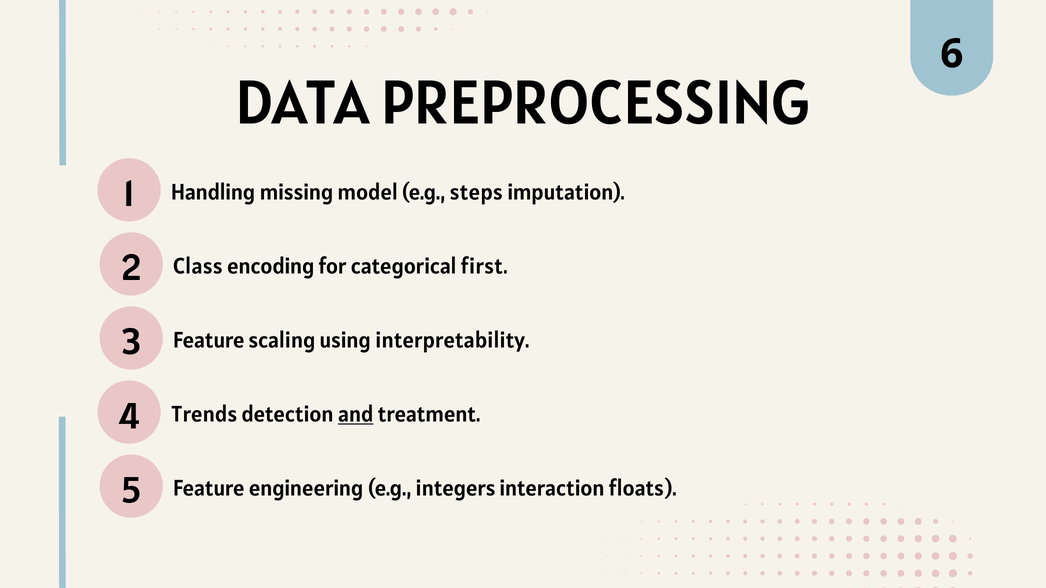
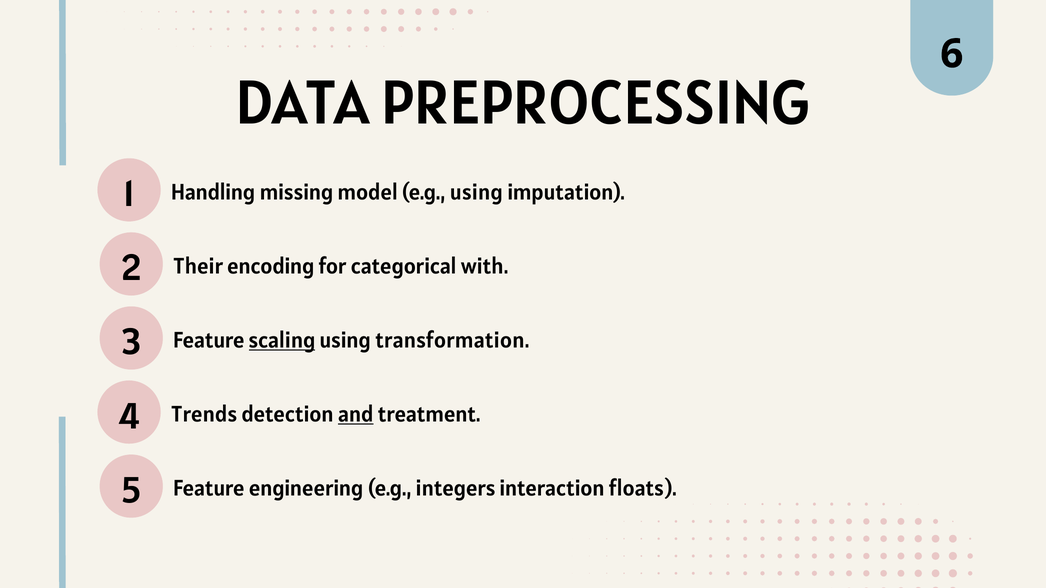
e.g steps: steps -> using (476, 192)
Class: Class -> Their (198, 266)
first: first -> with (485, 266)
scaling underline: none -> present (282, 341)
interpretability: interpretability -> transformation (452, 341)
